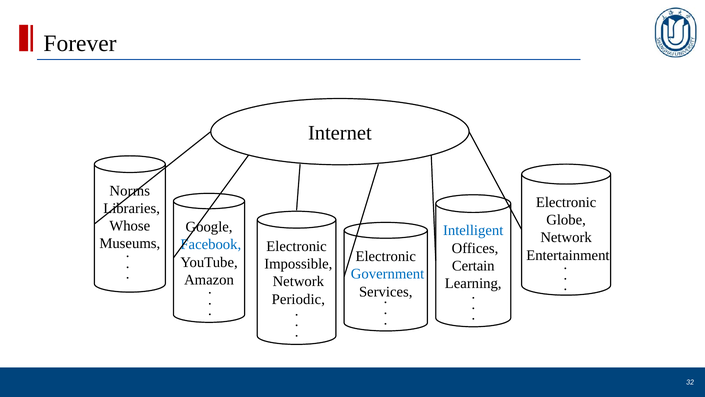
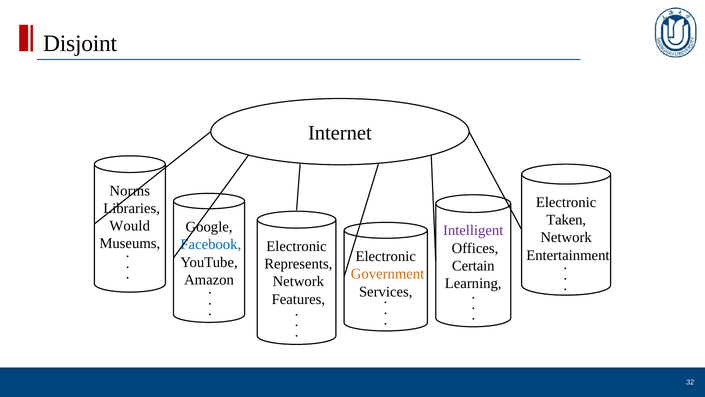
Forever: Forever -> Disjoint (80, 43)
Globe: Globe -> Taken (566, 220)
Whose: Whose -> Would (130, 226)
Intelligent colour: blue -> purple (473, 230)
Impossible: Impossible -> Represents (298, 264)
Government colour: blue -> orange (388, 274)
Periodic: Periodic -> Features (298, 299)
